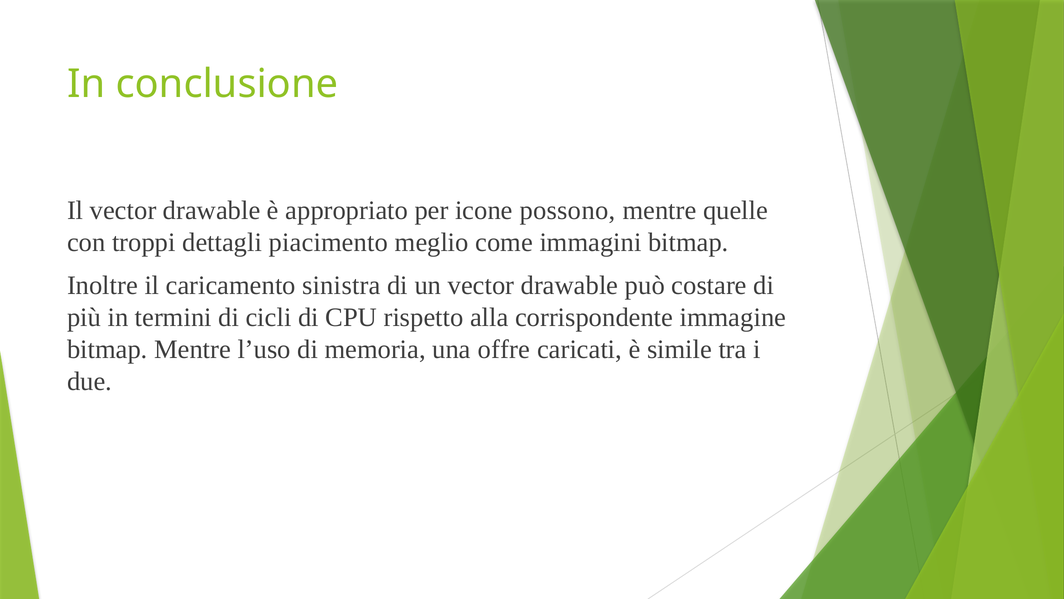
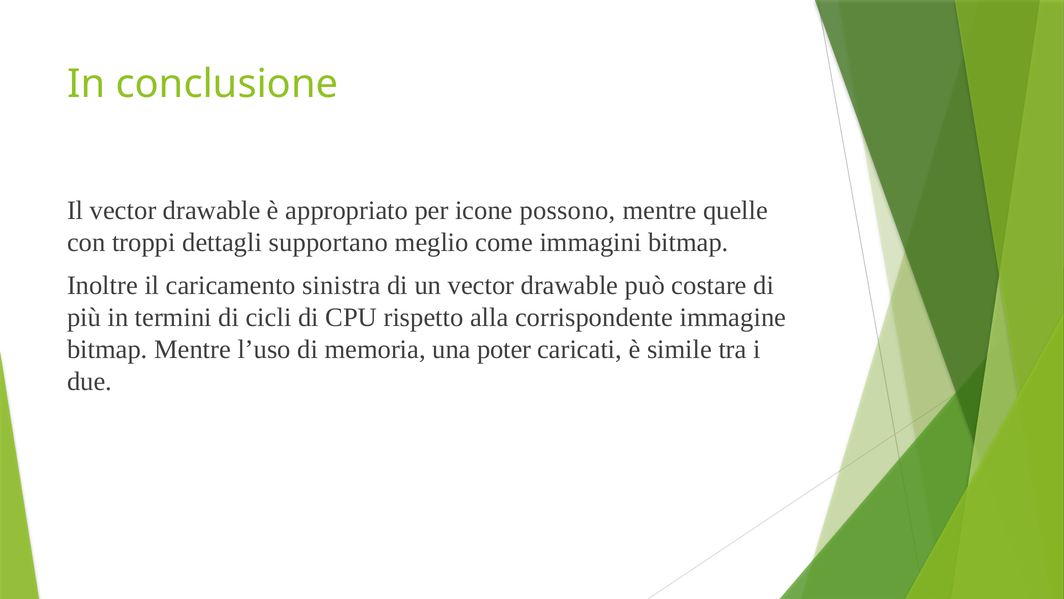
piacimento: piacimento -> supportano (328, 242)
offre: offre -> poter (504, 349)
